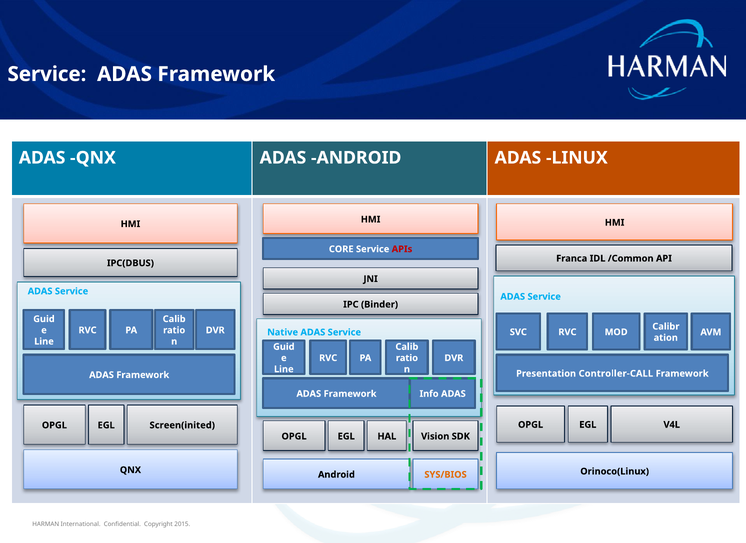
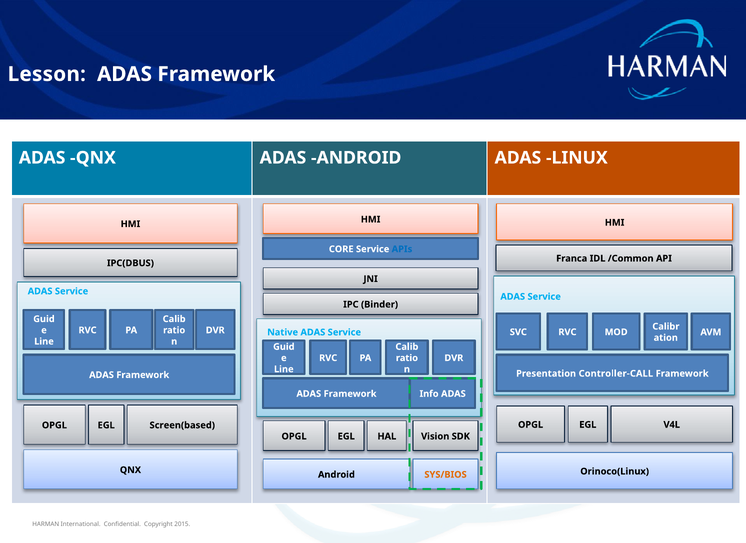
Service: Service -> Lesson (47, 74)
APIs colour: red -> blue (402, 249)
Screen(inited: Screen(inited -> Screen(based (182, 426)
